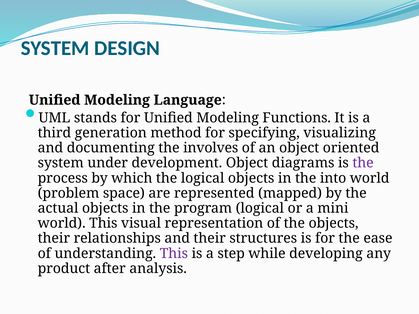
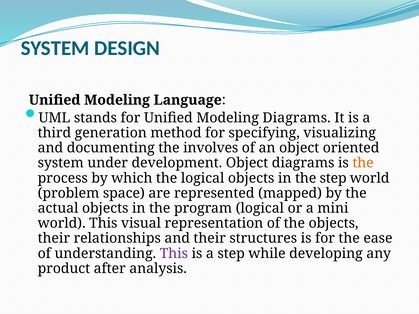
Modeling Functions: Functions -> Diagrams (297, 118)
the colour: purple -> orange (363, 163)
the into: into -> step (333, 178)
